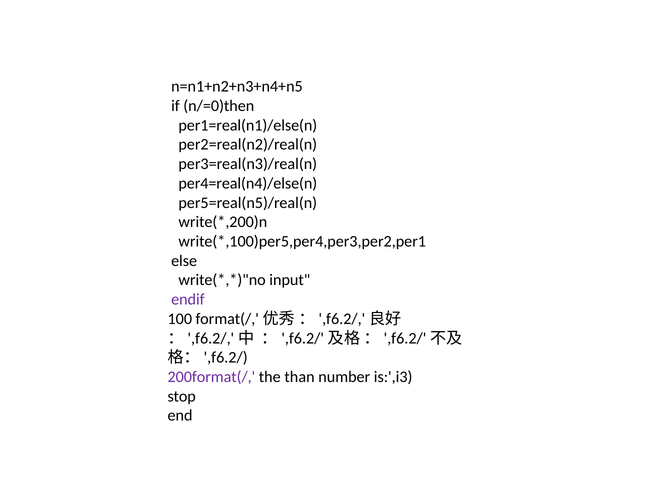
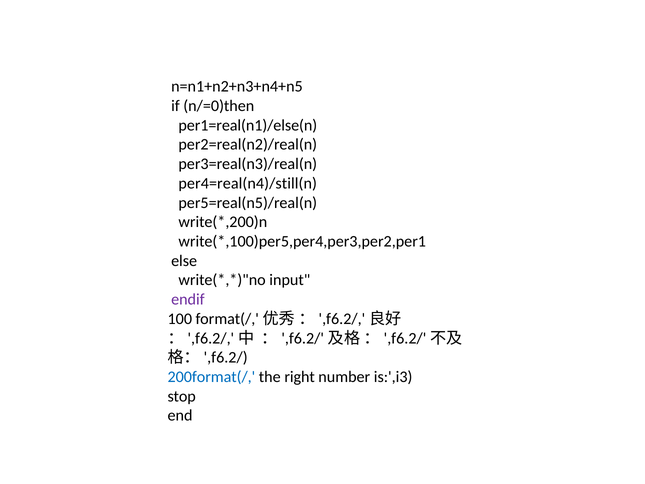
per4=real(n4)/else(n: per4=real(n4)/else(n -> per4=real(n4)/still(n (248, 183)
200format(/ colour: purple -> blue (211, 377)
than: than -> right (300, 377)
